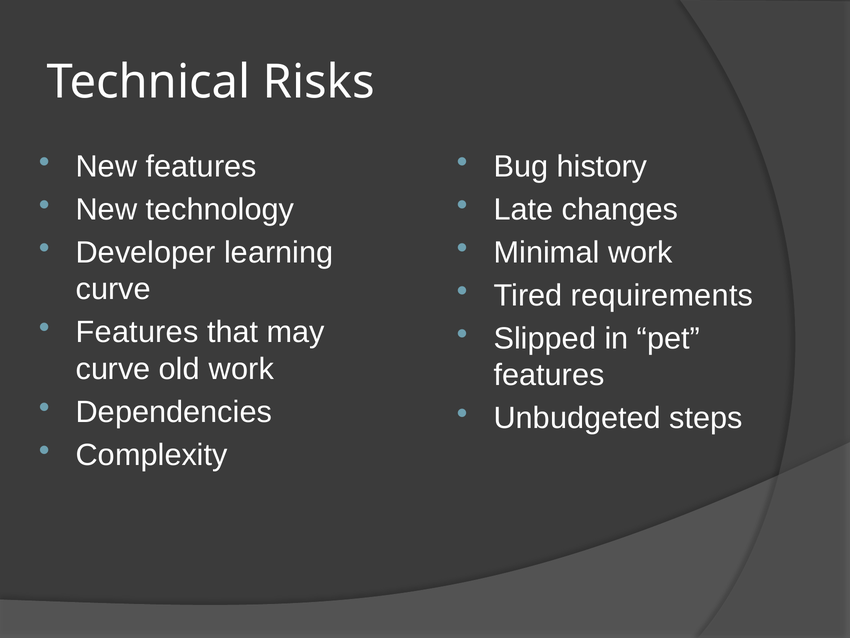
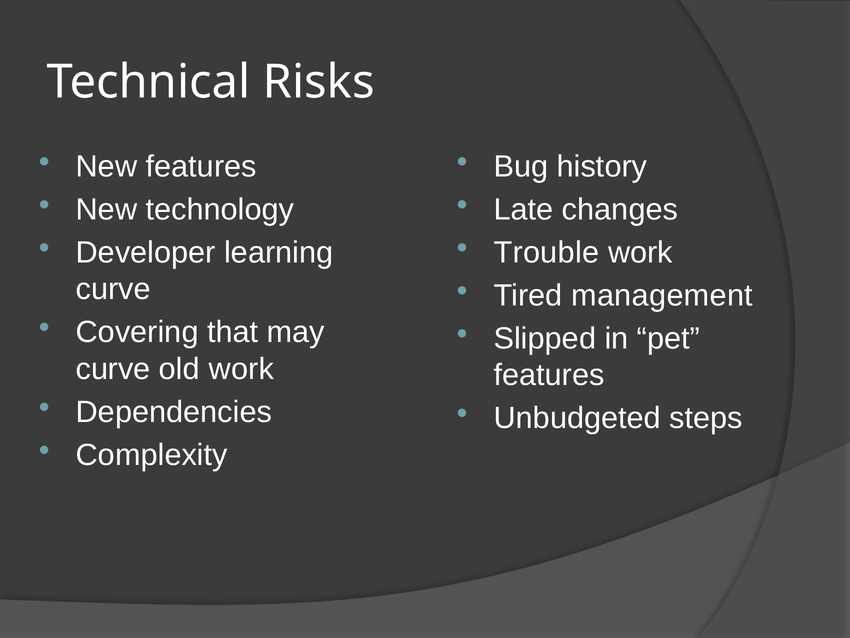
Minimal: Minimal -> Trouble (546, 252)
requirements: requirements -> management (662, 295)
Features: Features -> Covering (137, 332)
